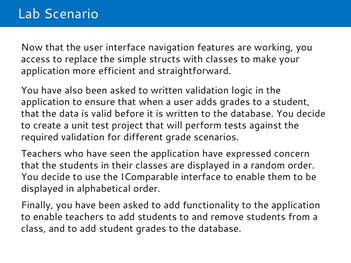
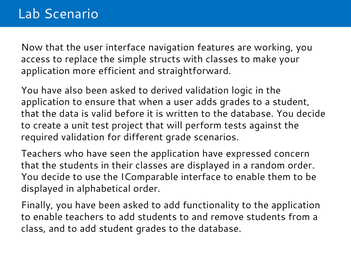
to written: written -> derived (167, 90)
